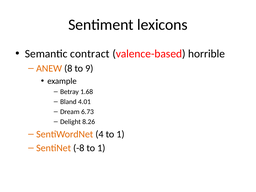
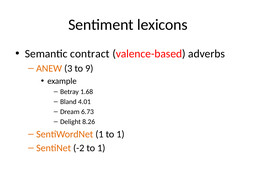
horrible: horrible -> adverbs (207, 54)
8: 8 -> 3 (68, 68)
SentiWordNet 4: 4 -> 1 (99, 134)
-8: -8 -> -2 (79, 148)
